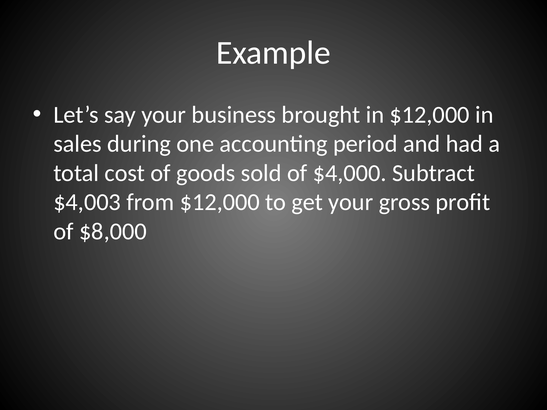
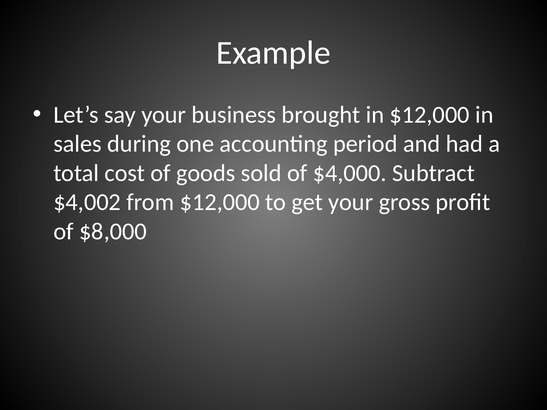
$4,003: $4,003 -> $4,002 (87, 202)
